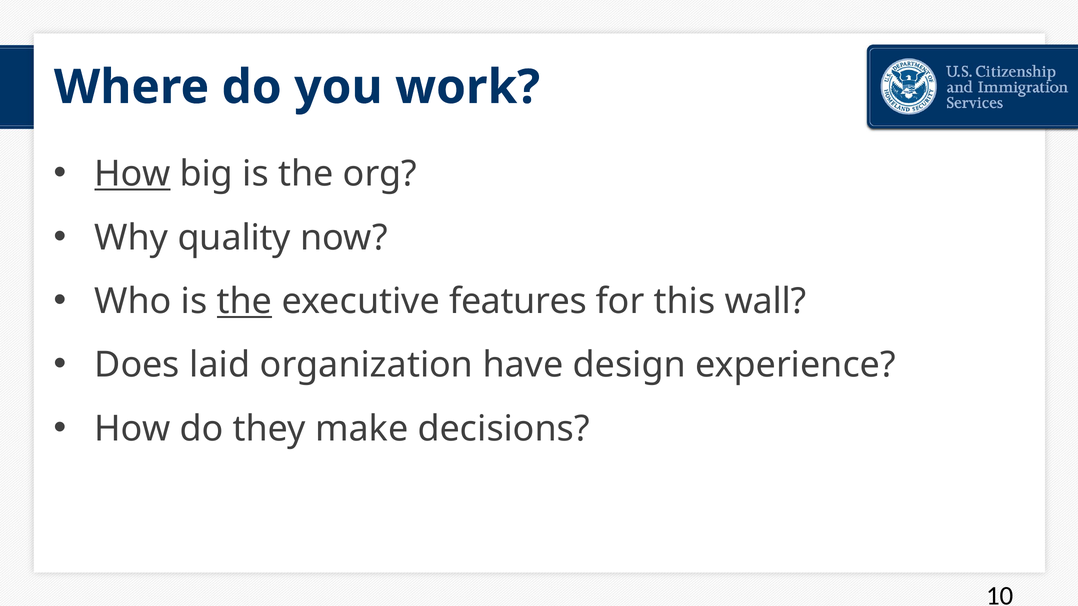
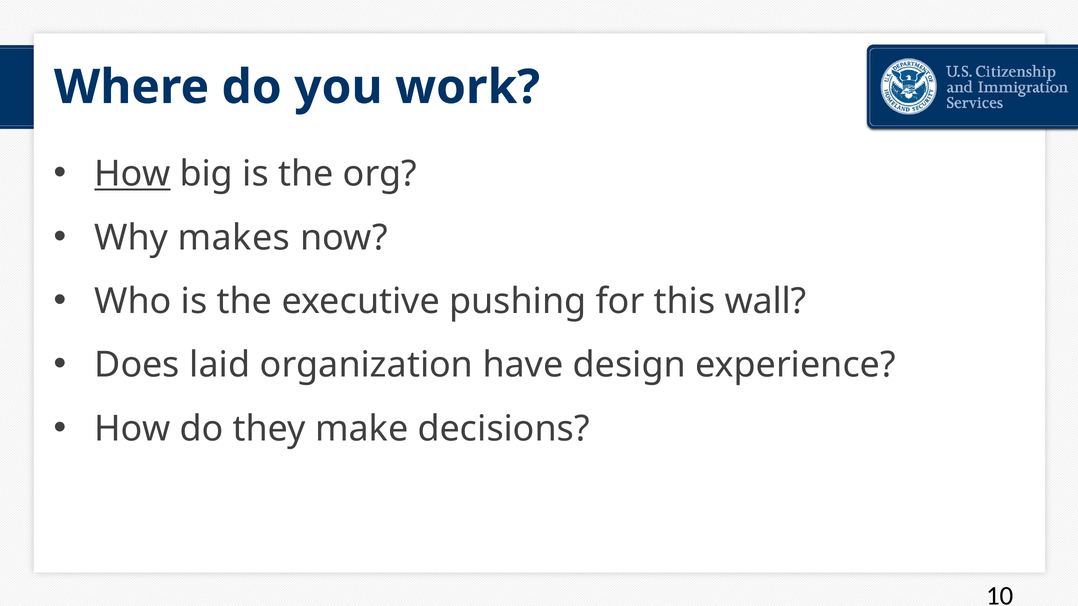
quality: quality -> makes (234, 238)
the underline: present -> none (245, 302)
features: features -> pushing (518, 302)
